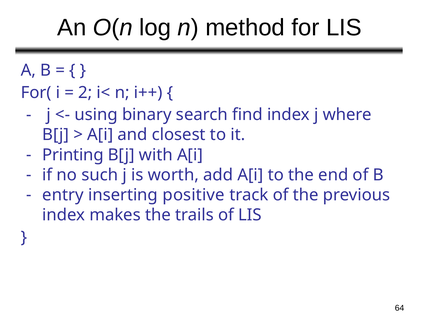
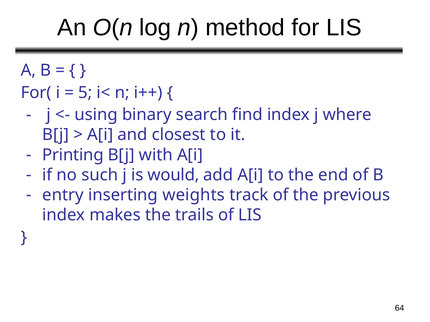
2: 2 -> 5 (85, 93)
worth: worth -> would (173, 175)
positive: positive -> weights (194, 195)
